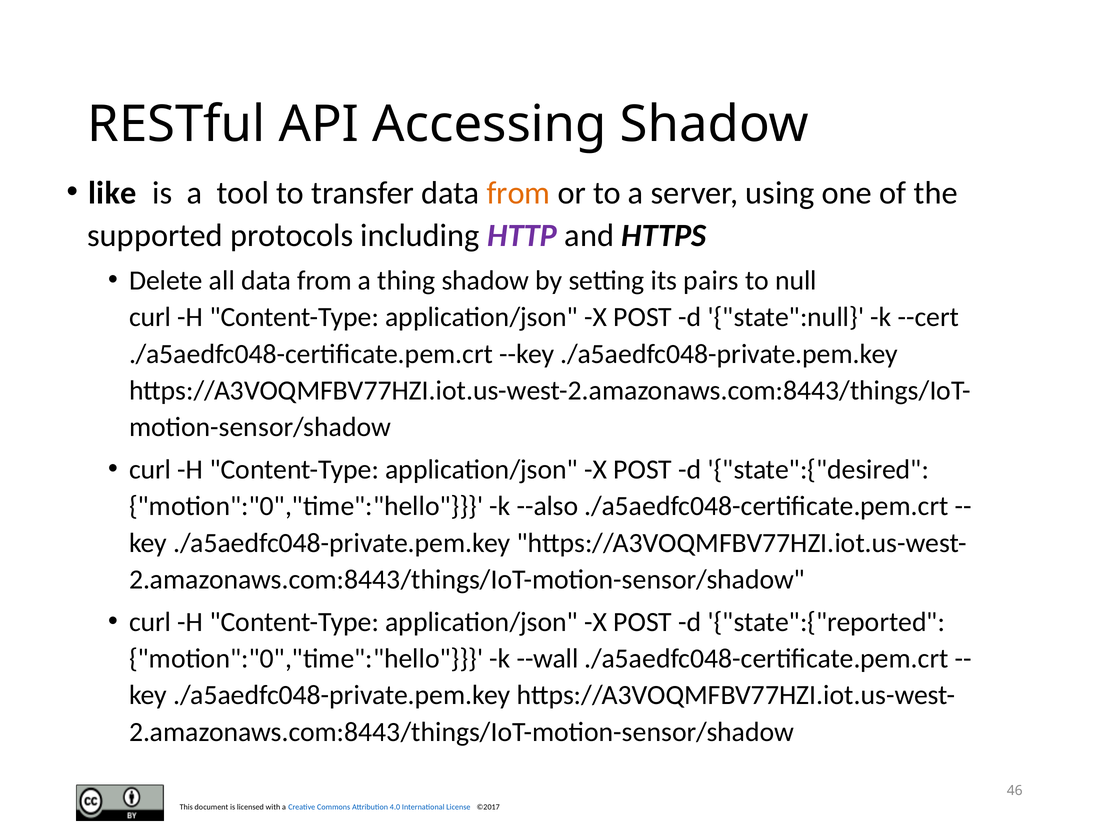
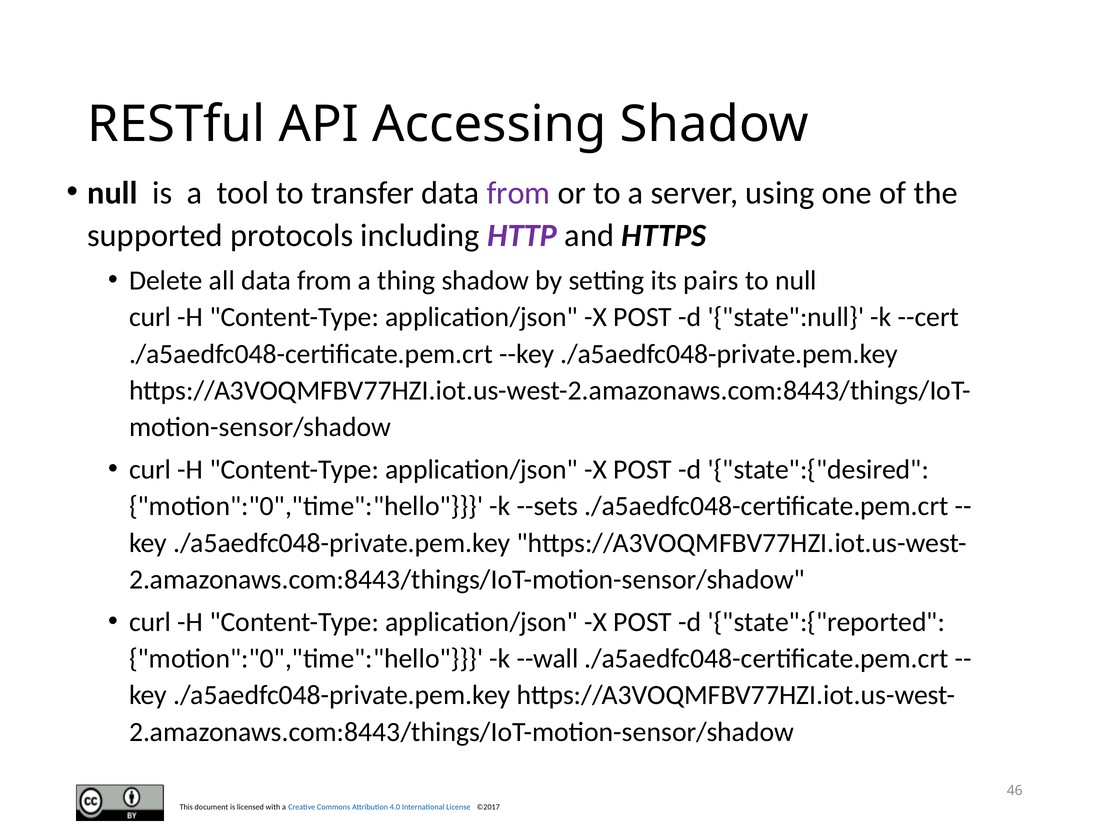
like: like -> null (113, 193)
from colour: orange -> purple (519, 193)
--also: --also -> --sets (547, 506)
